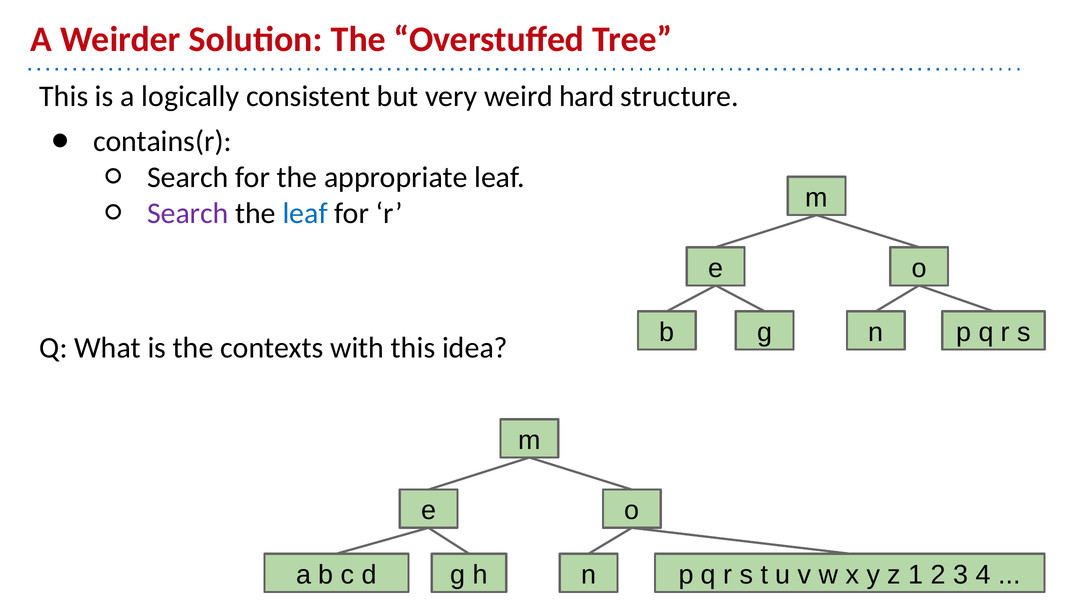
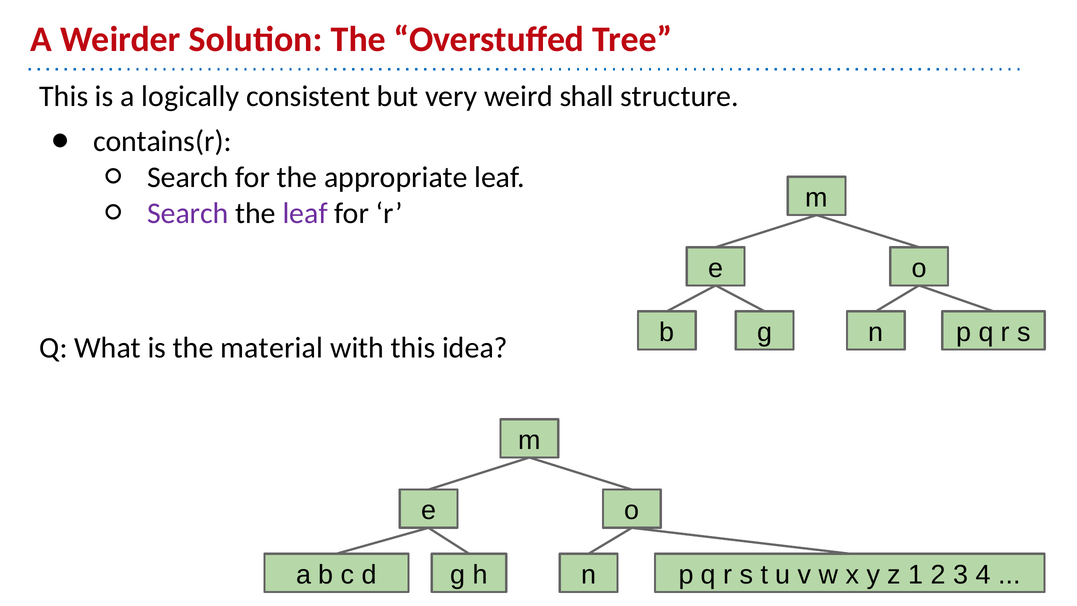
hard: hard -> shall (587, 96)
leaf colour: blue -> purple (305, 213)
contexts: contexts -> material (272, 348)
